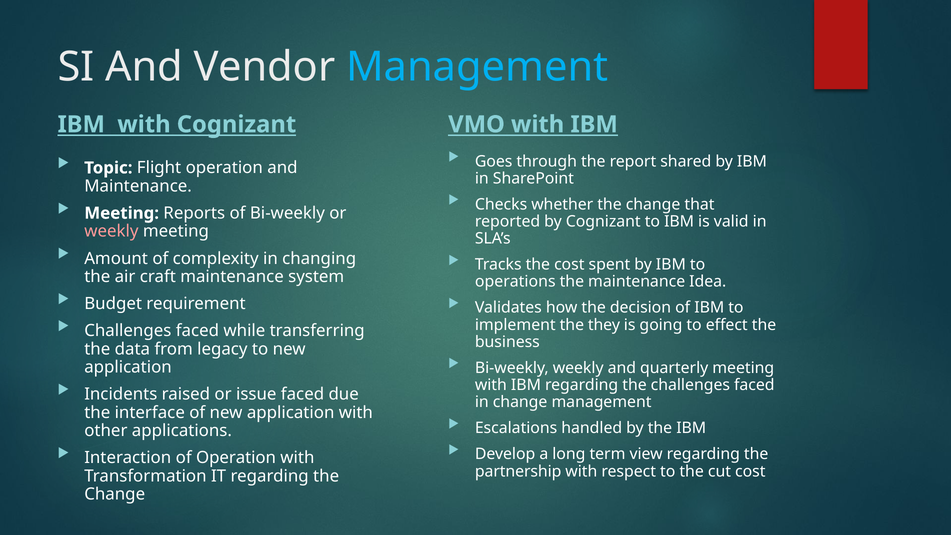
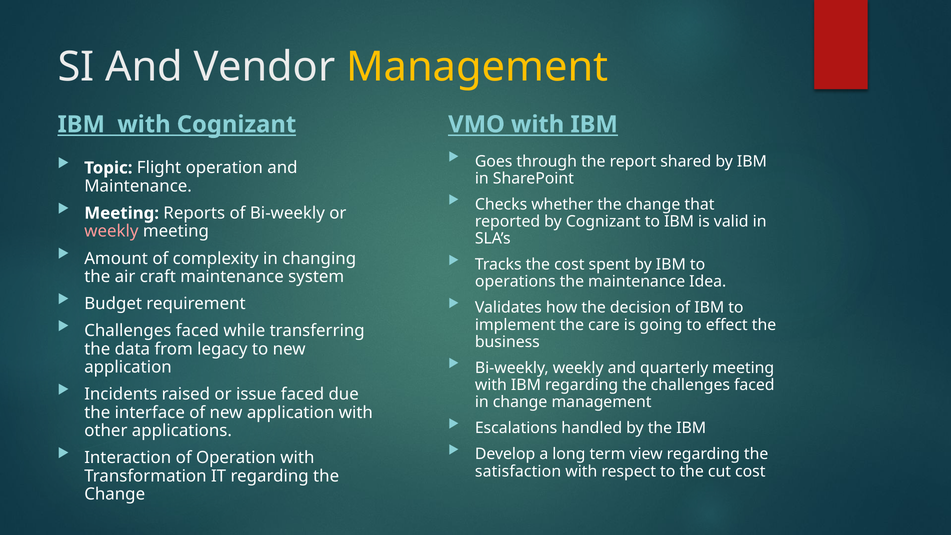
Management colour: light blue -> yellow (477, 67)
they: they -> care (604, 325)
partnership: partnership -> satisfaction (518, 471)
